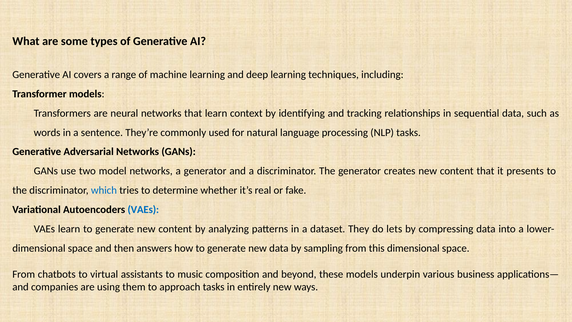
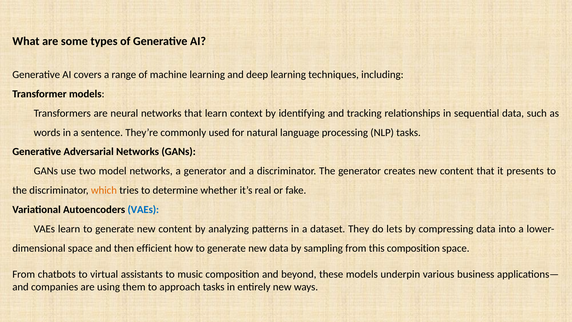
which colour: blue -> orange (104, 190)
answers: answers -> efficient (154, 248)
this dimensional: dimensional -> composition (413, 248)
